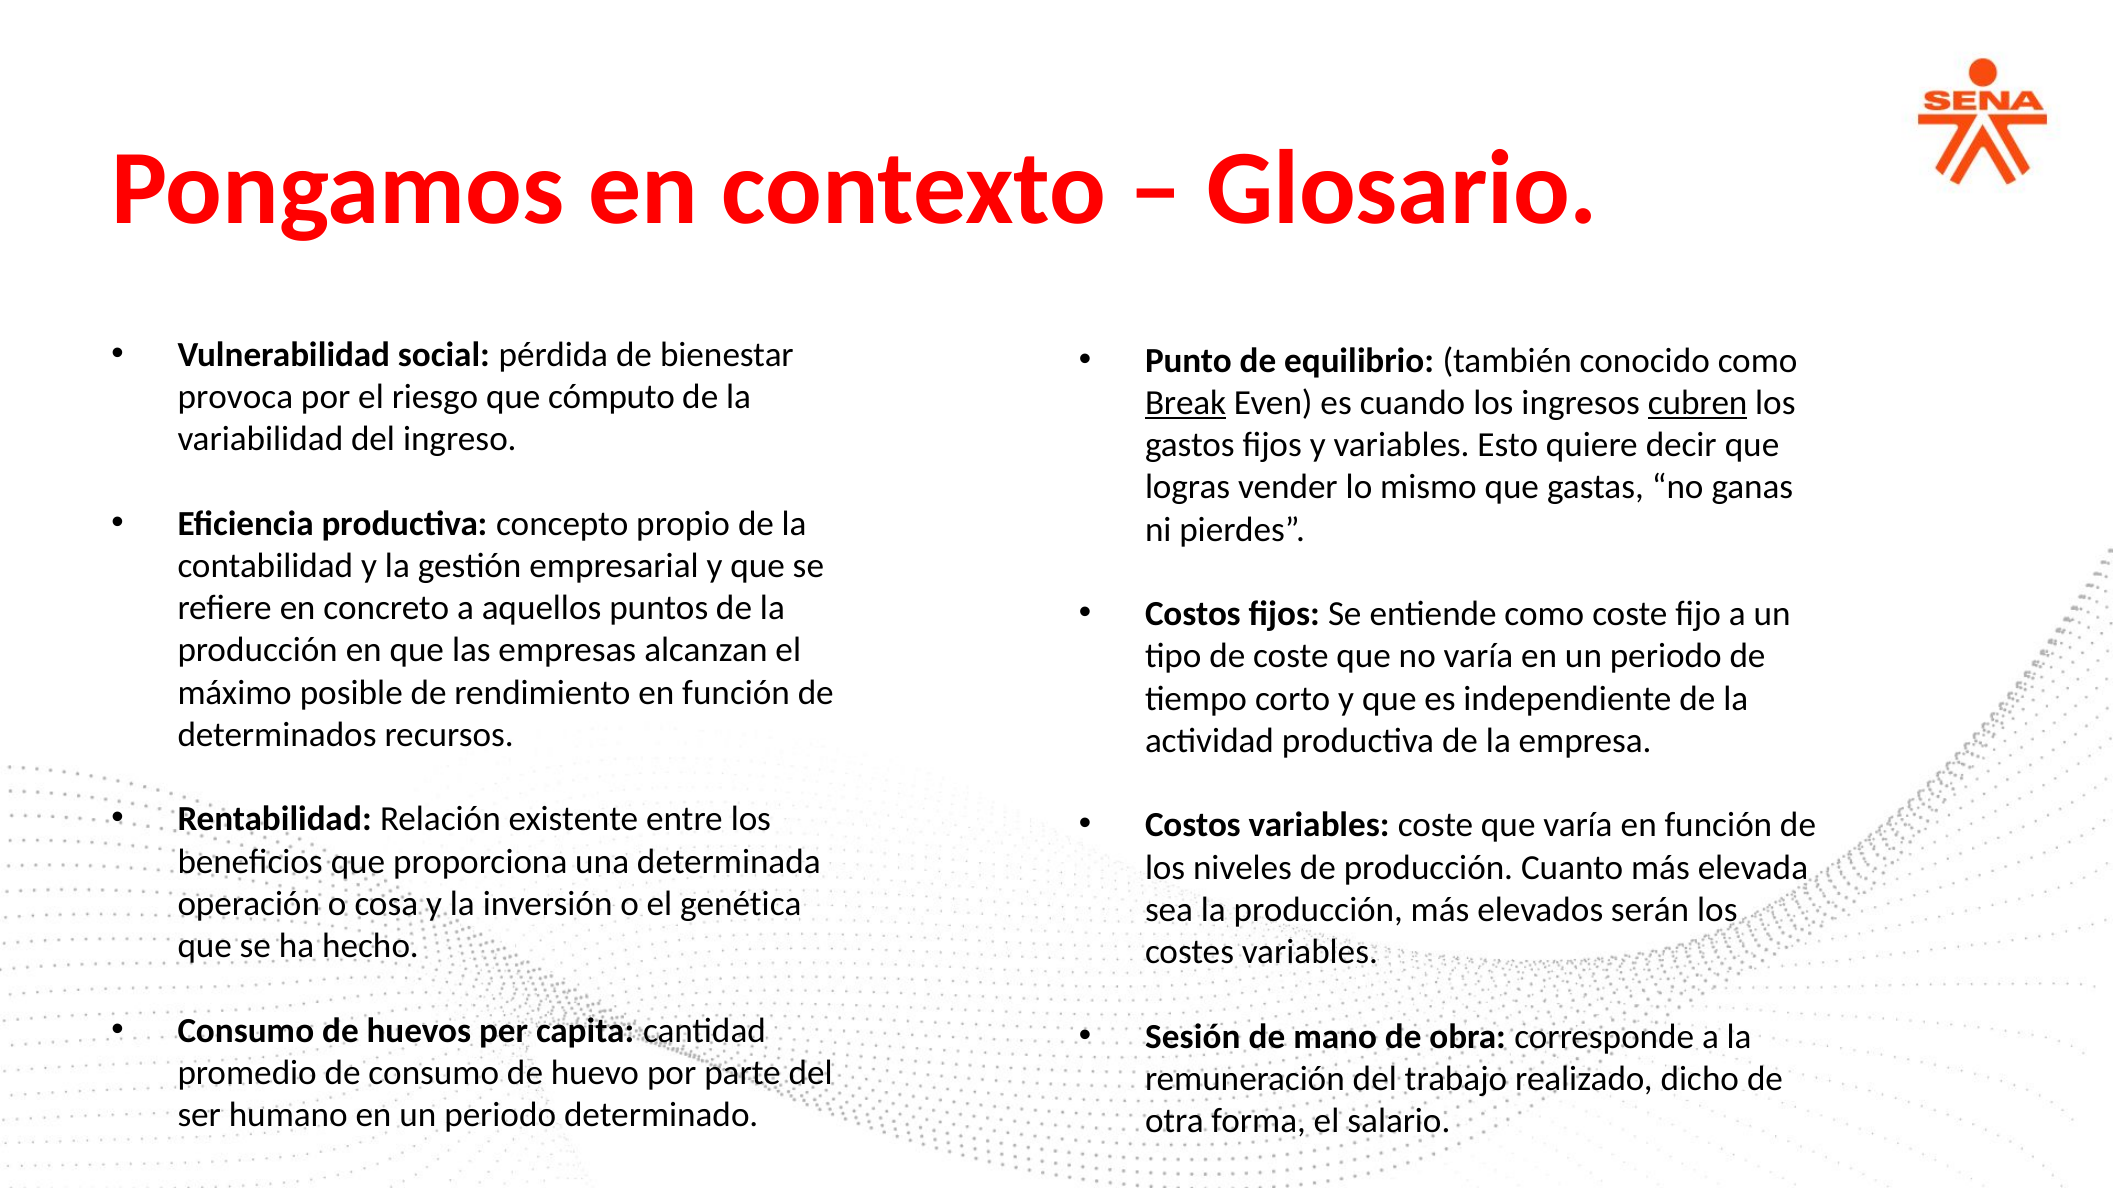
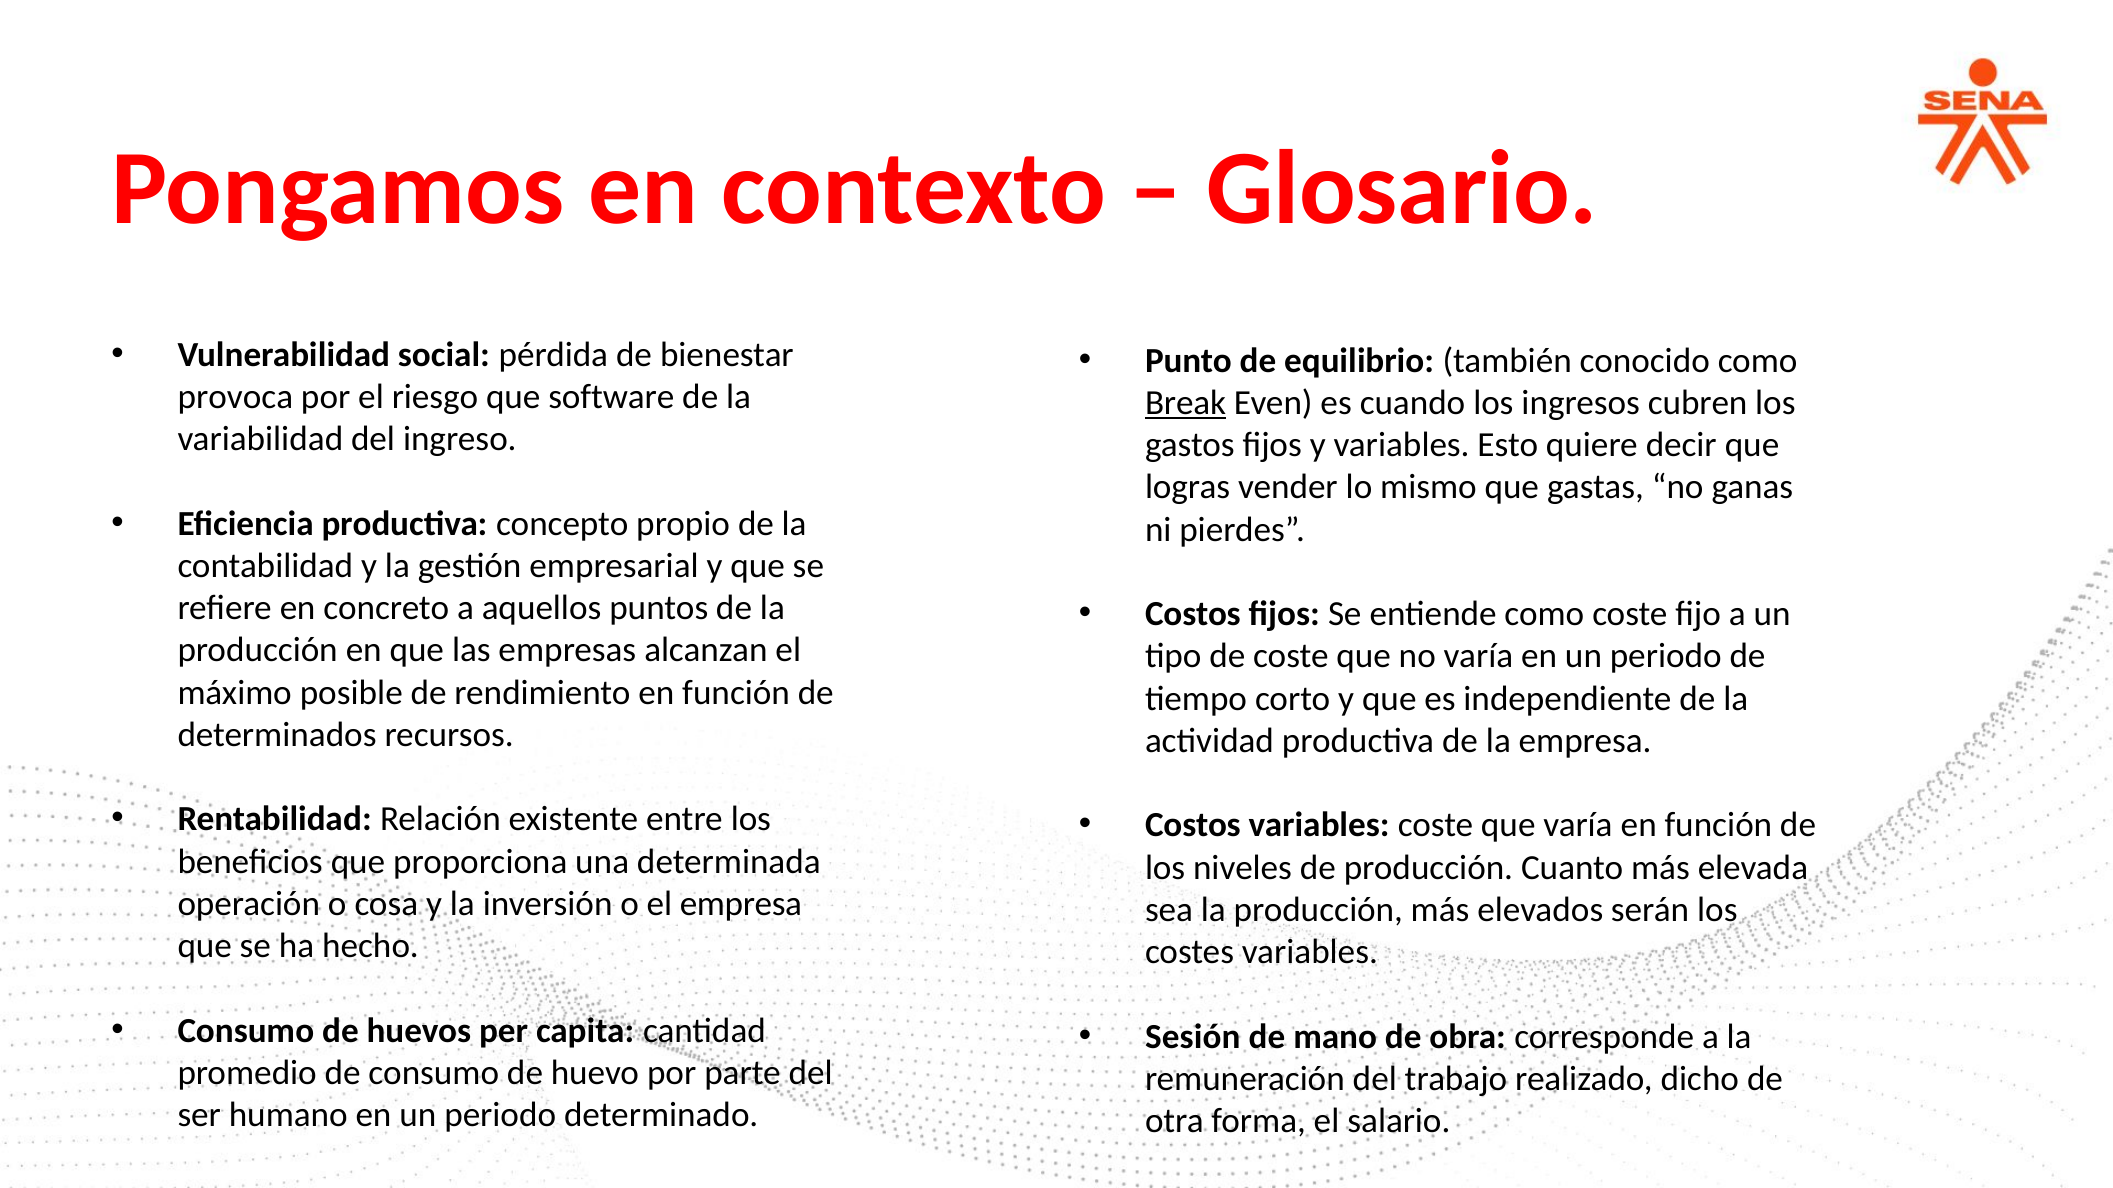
cómputo: cómputo -> software (611, 397)
cubren underline: present -> none (1698, 403)
el genética: genética -> empresa (741, 904)
